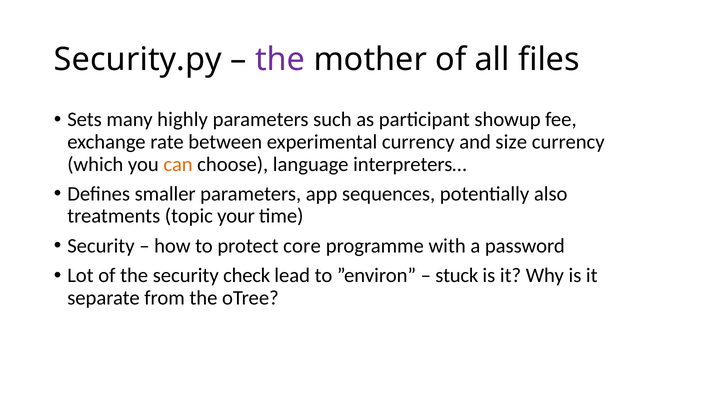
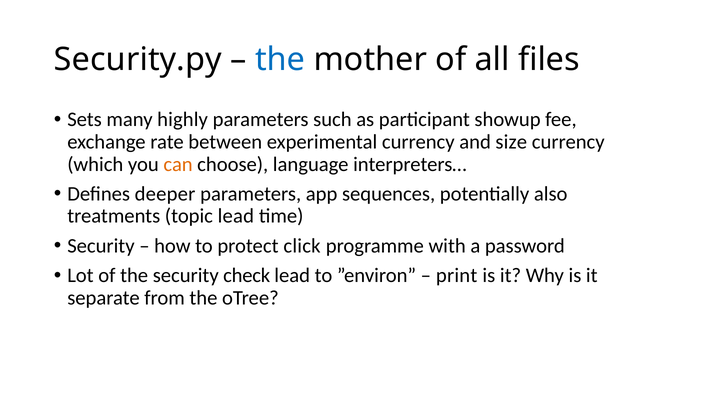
the colour: purple -> blue (280, 59)
smaller: smaller -> deeper (165, 194)
topic your: your -> lead (236, 216)
core: core -> click (302, 246)
stuck: stuck -> print (457, 276)
